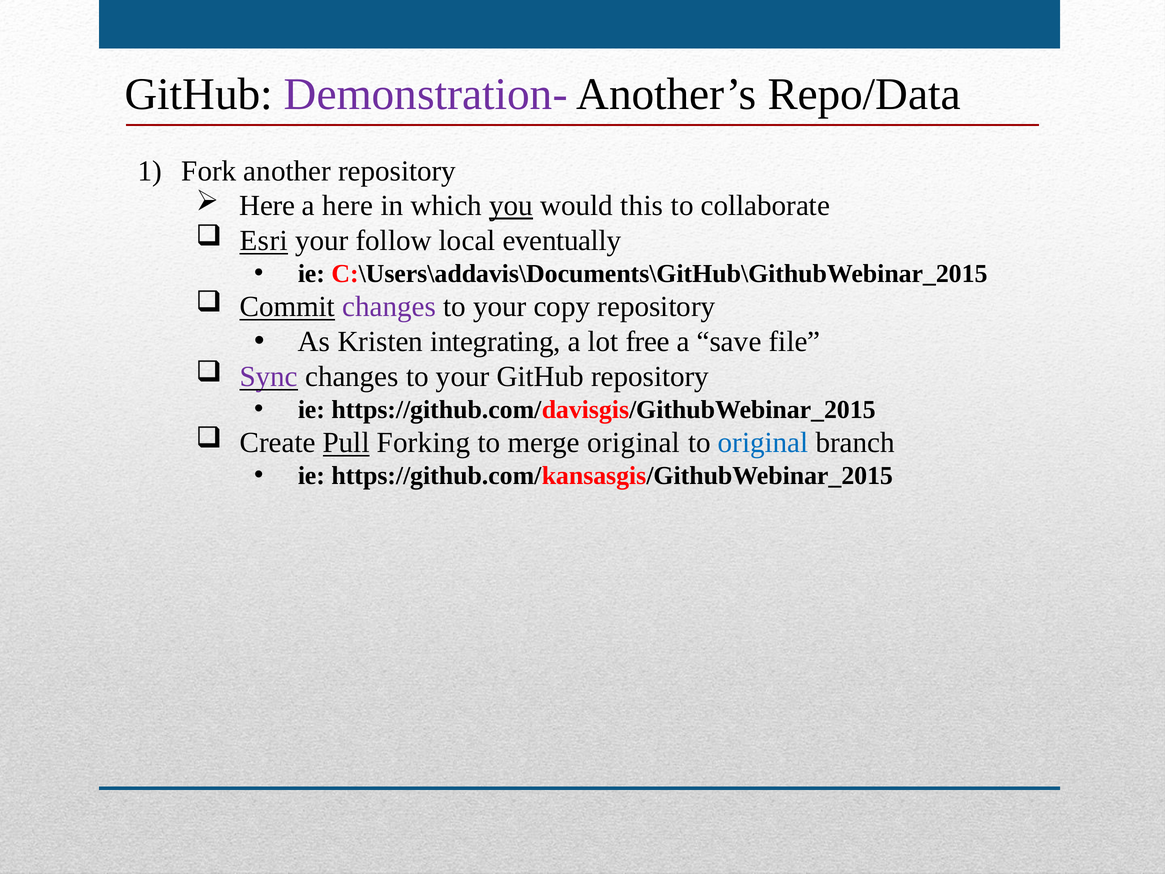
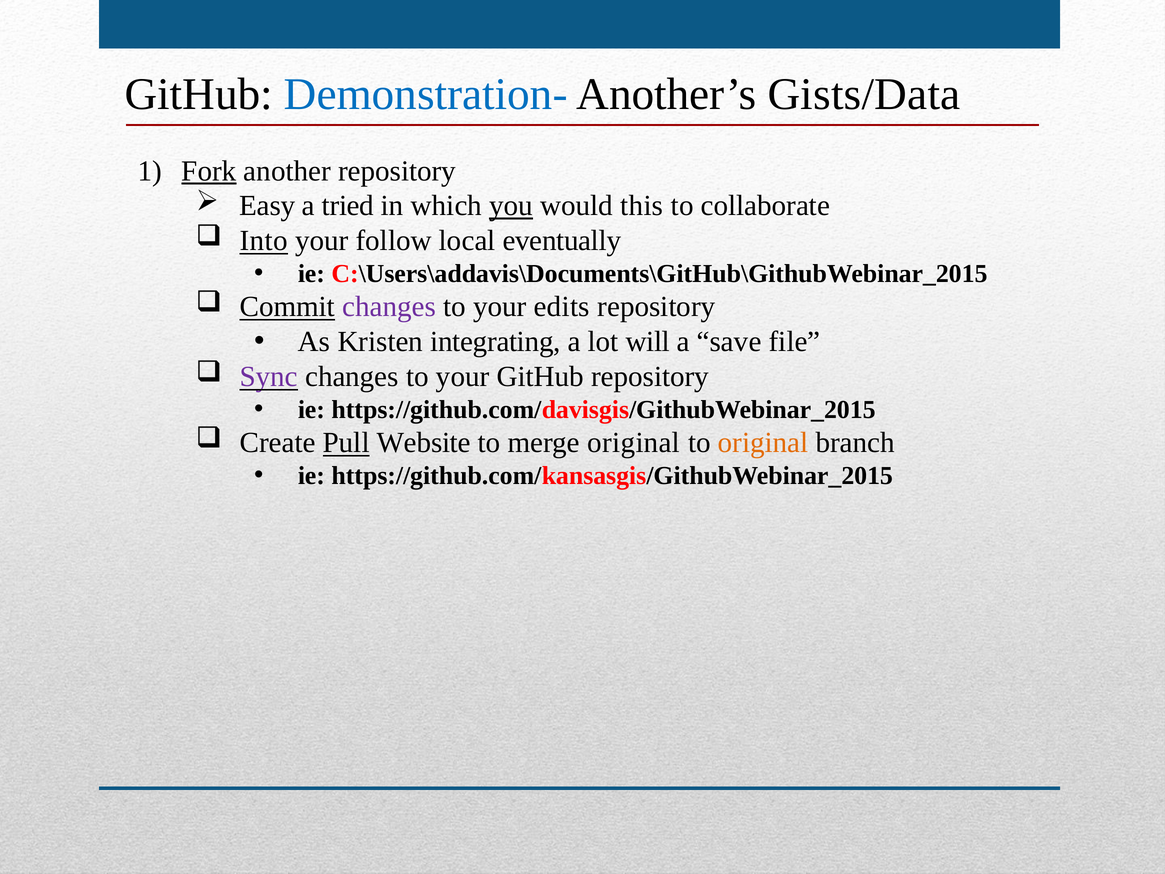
Demonstration- colour: purple -> blue (426, 94)
Repo/Data: Repo/Data -> Gists/Data (864, 94)
Fork underline: none -> present (209, 171)
Here: Here -> Easy (267, 206)
a here: here -> tried (348, 206)
Esri: Esri -> Into (264, 241)
copy: copy -> edits (562, 307)
free: free -> will (648, 342)
Forking: Forking -> Website (424, 443)
original colour: blue -> orange (763, 443)
